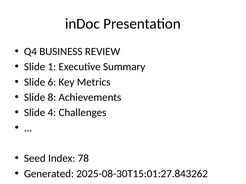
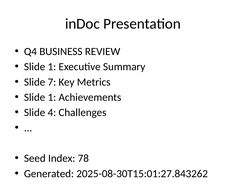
6: 6 -> 7 (52, 82)
8: 8 -> 1 (52, 98)
